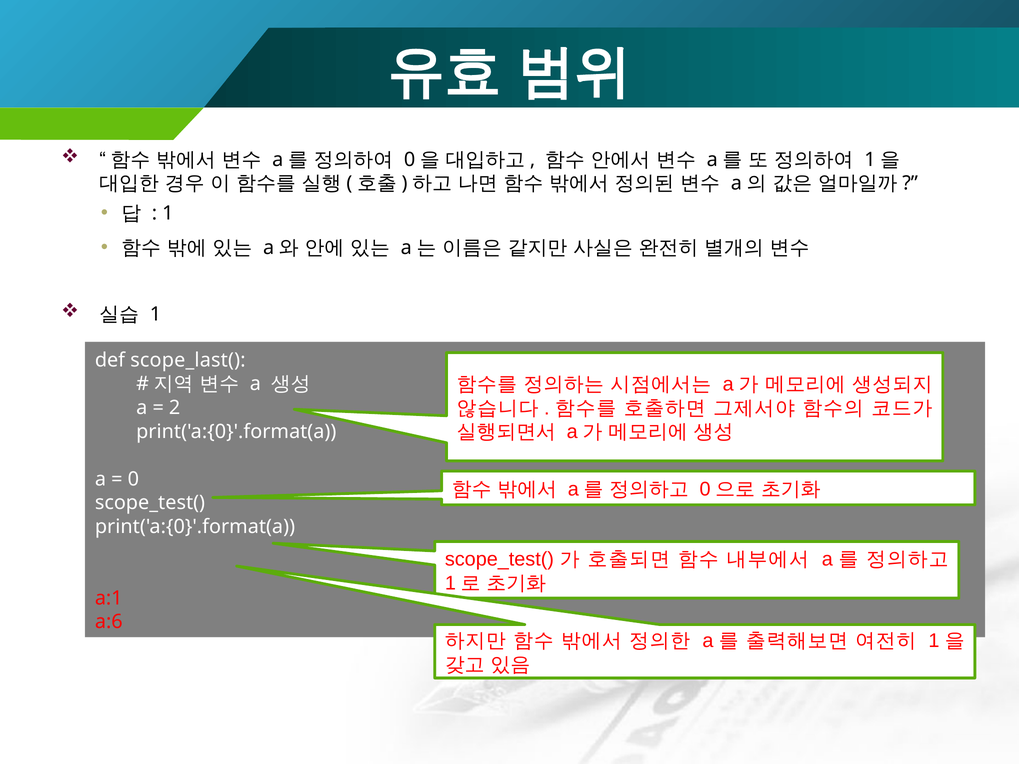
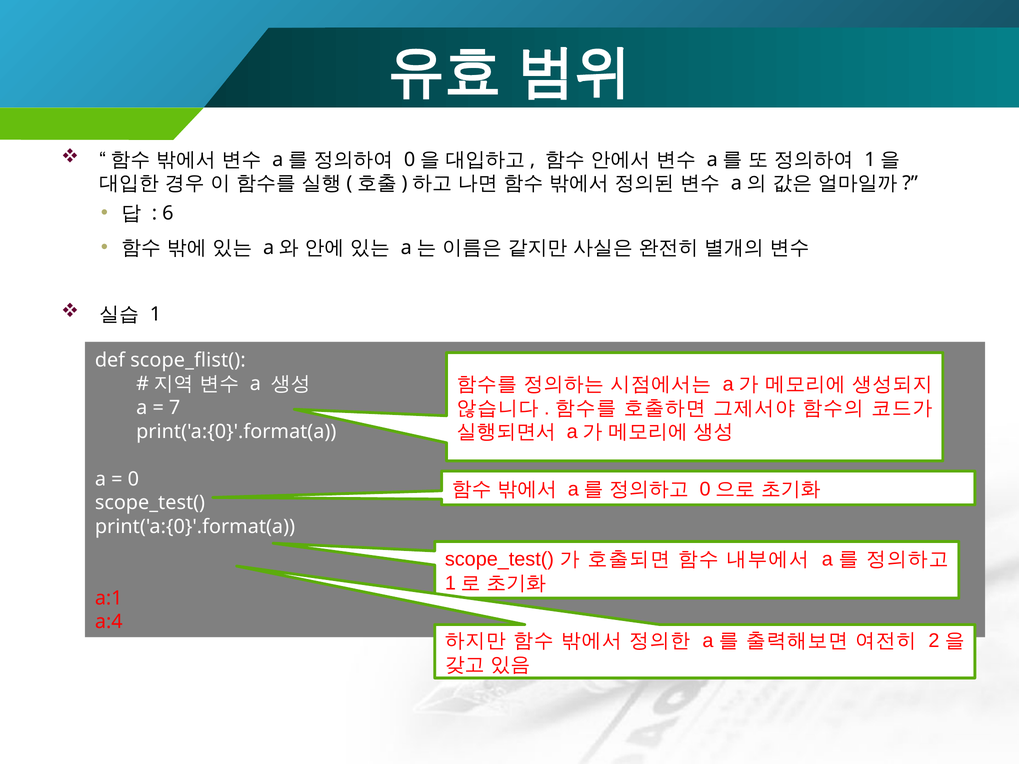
1: 1 -> 6 (168, 214)
scope_last(: scope_last( -> scope_flist( (188, 360)
2: 2 -> 7 (175, 408)
a:6: a:6 -> a:4 (109, 622)
1: 1 -> 2 (934, 641)
